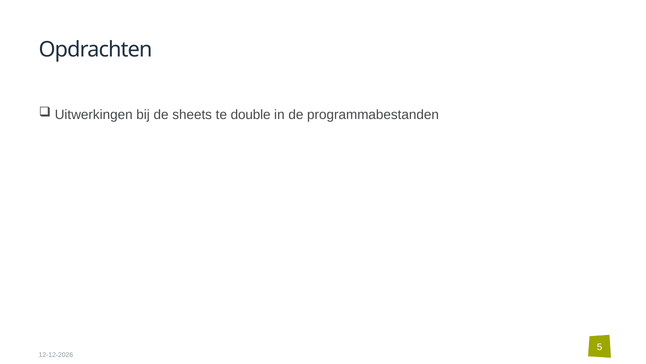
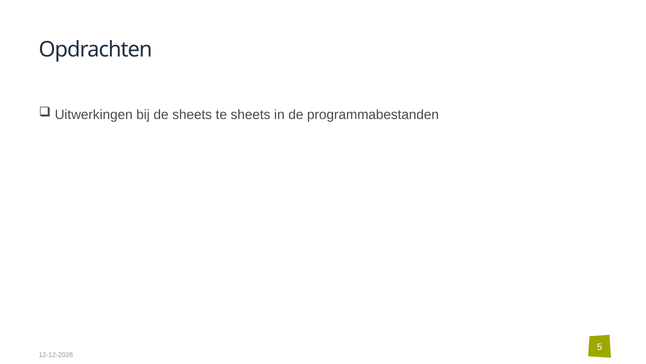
te double: double -> sheets (251, 114)
